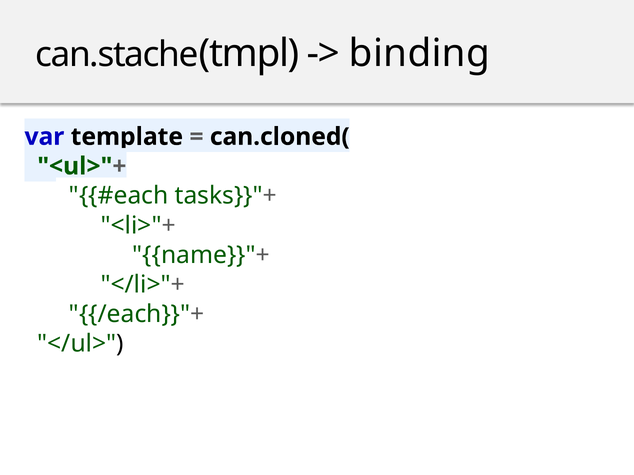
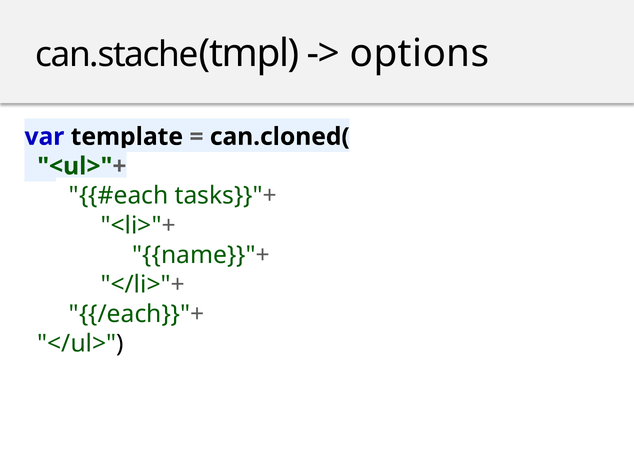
binding: binding -> options (419, 54)
